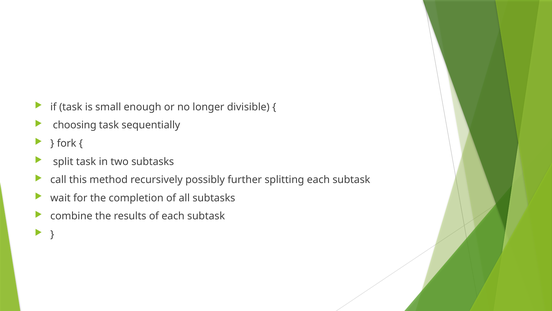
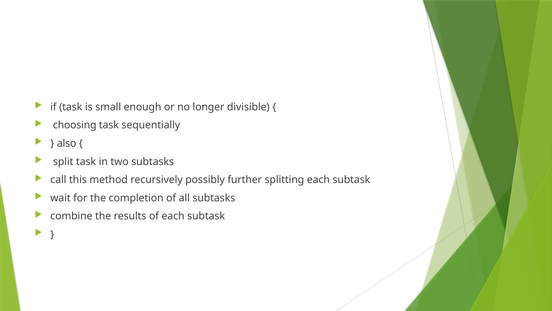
fork: fork -> also (67, 143)
